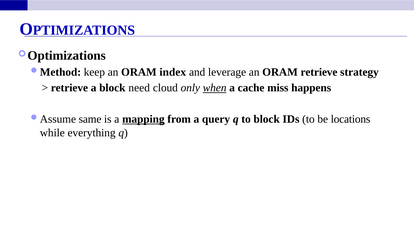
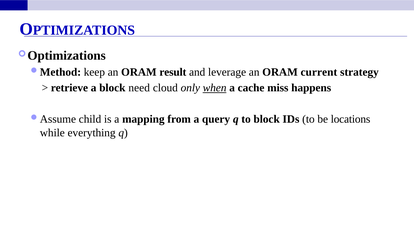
index: index -> result (173, 72)
ORAM retrieve: retrieve -> current (319, 72)
same: same -> child (90, 119)
mapping underline: present -> none (143, 119)
